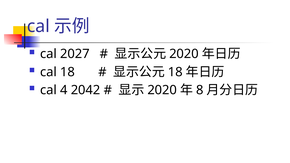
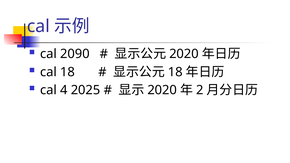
2027: 2027 -> 2090 (75, 54)
2042: 2042 -> 2025 (86, 90)
8: 8 -> 2 (200, 90)
